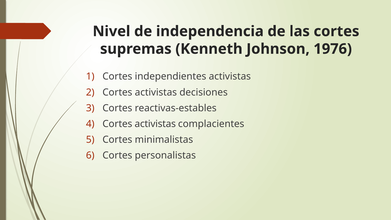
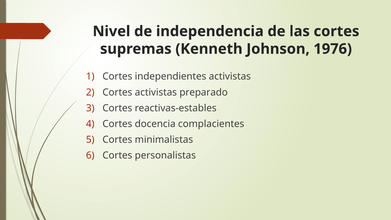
decisiones: decisiones -> preparado (204, 92)
activistas: activistas -> docencia (155, 124)
